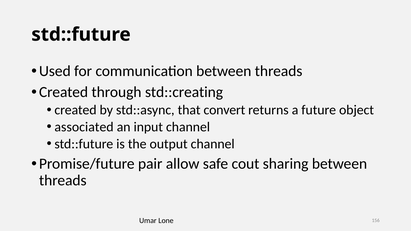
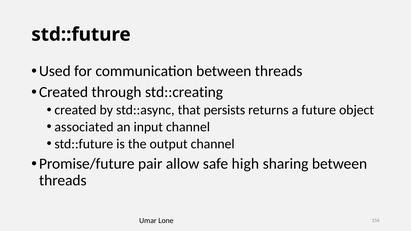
convert: convert -> persists (224, 110)
cout: cout -> high (245, 164)
